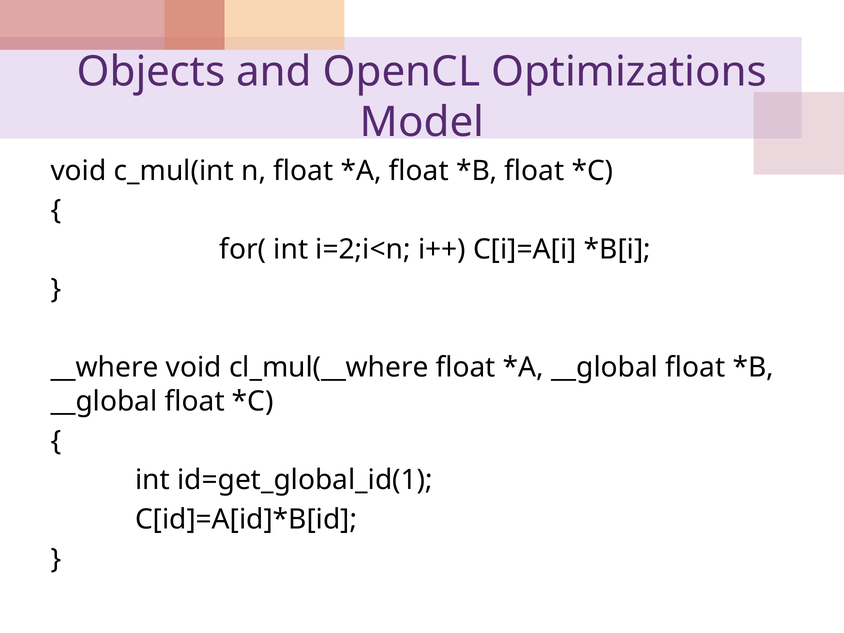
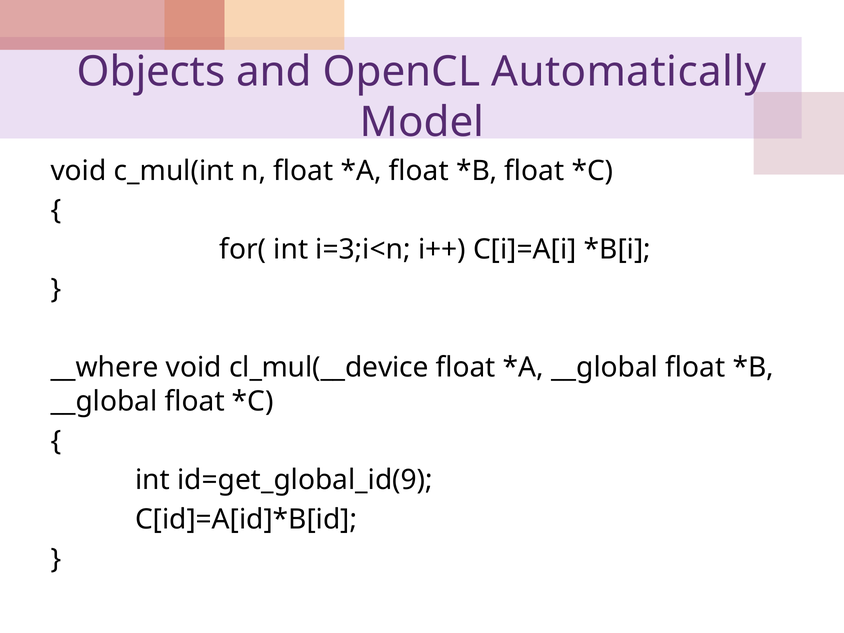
Optimizations: Optimizations -> Automatically (629, 72)
i=2;i<n: i=2;i<n -> i=3;i<n (363, 250)
cl_mul(__where: cl_mul(__where -> cl_mul(__device (329, 368)
id=get_global_id(1: id=get_global_id(1 -> id=get_global_id(9 (305, 480)
